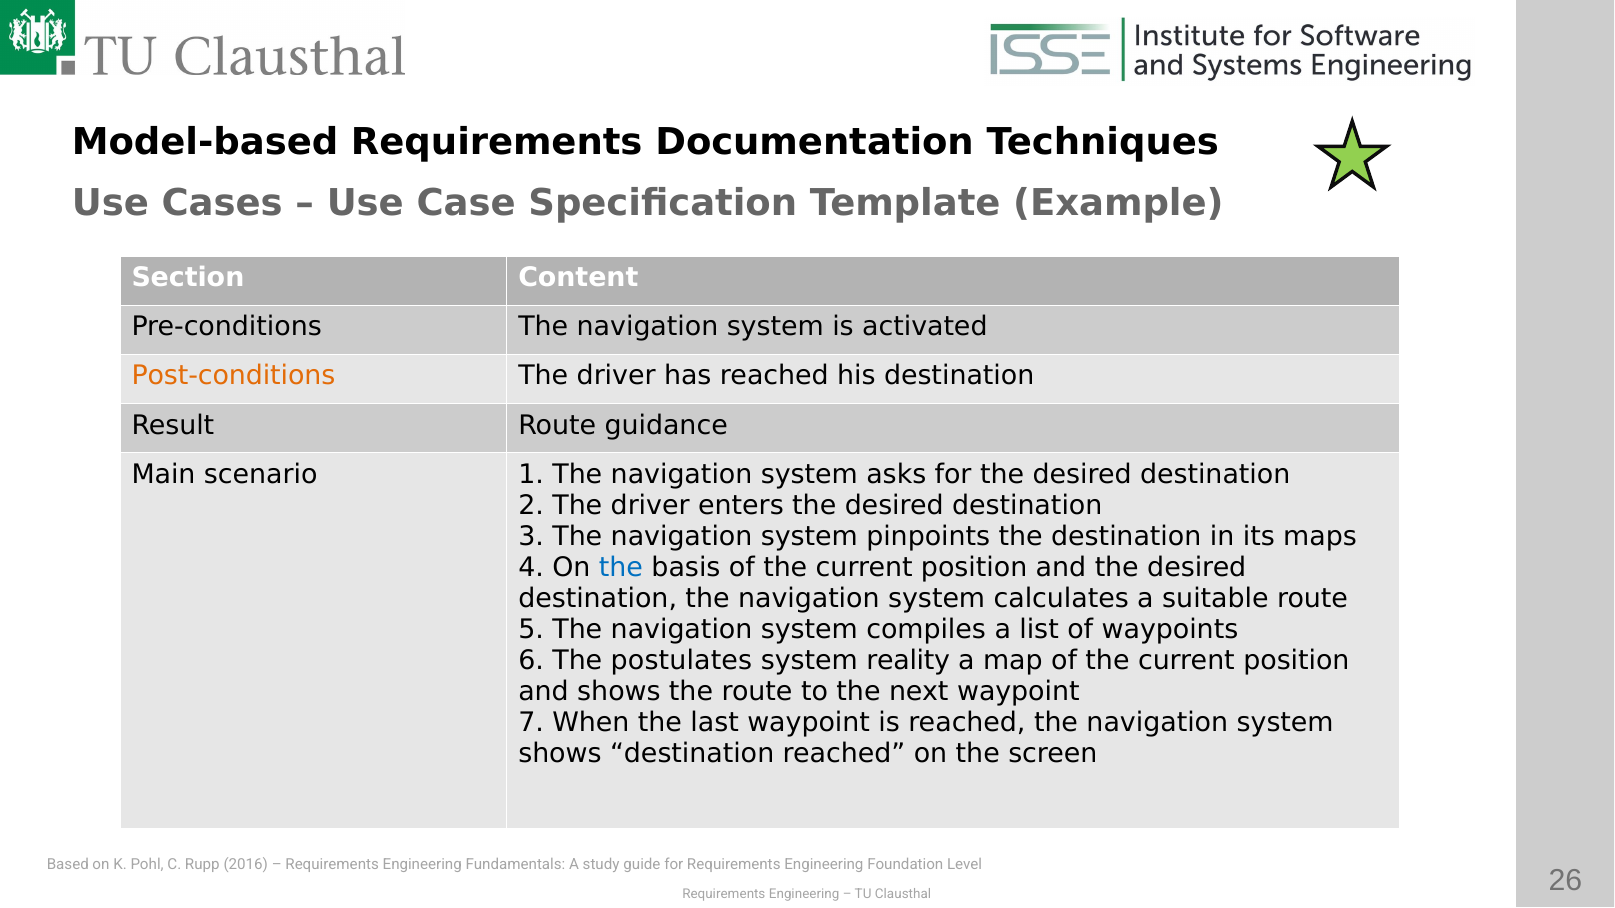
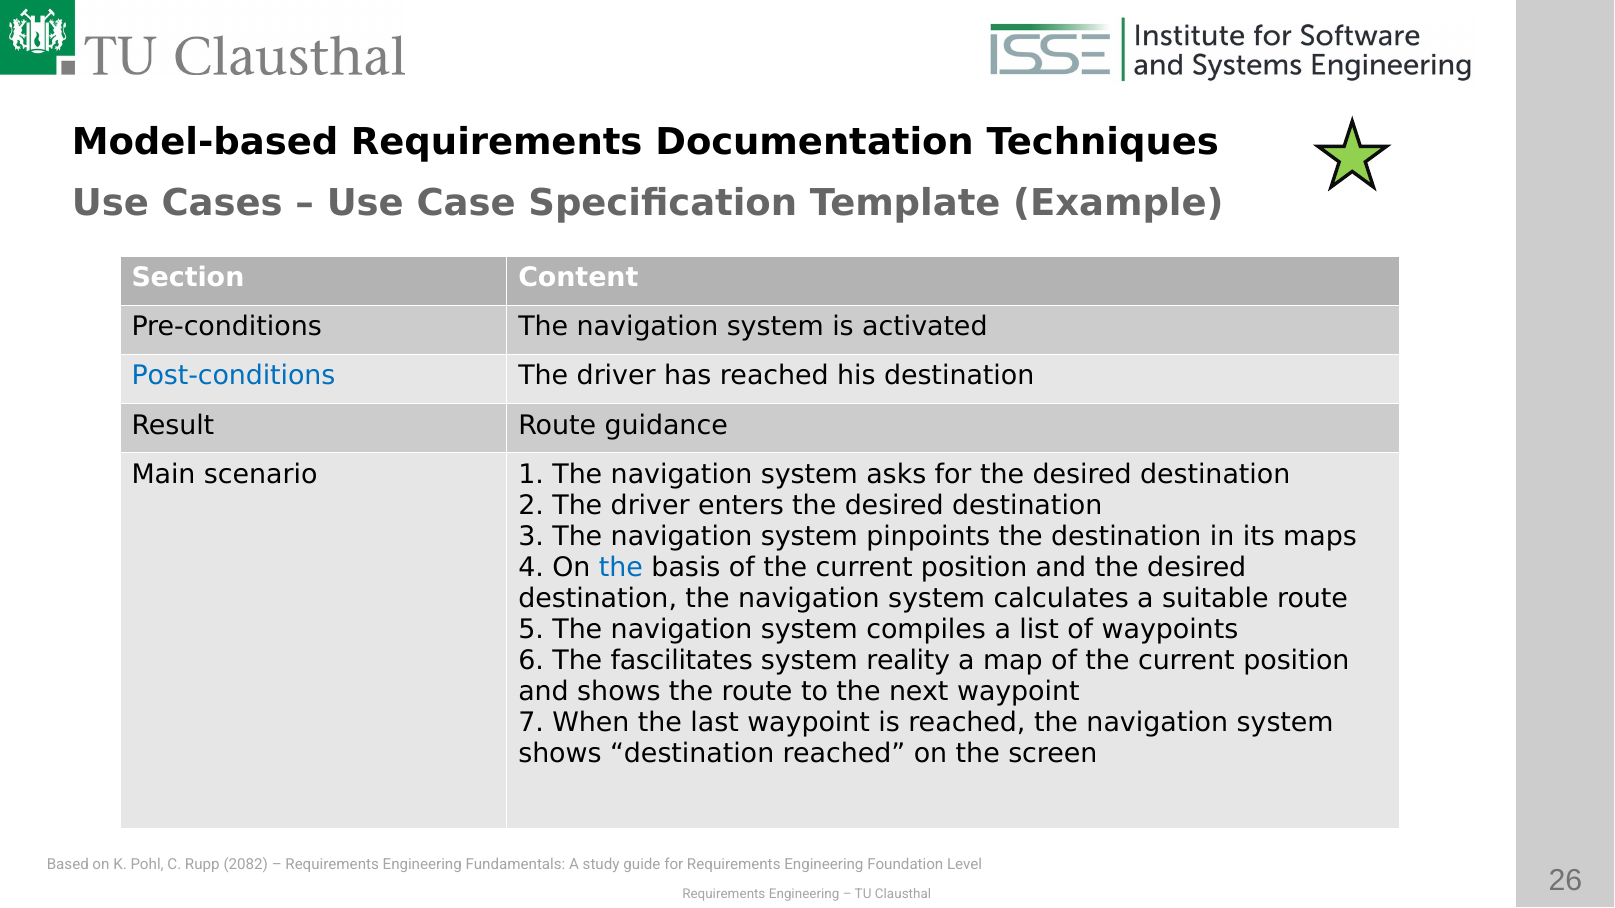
Post-conditions colour: orange -> blue (233, 376)
postulates: postulates -> fascilitates (682, 661)
2016: 2016 -> 2082 (246, 865)
